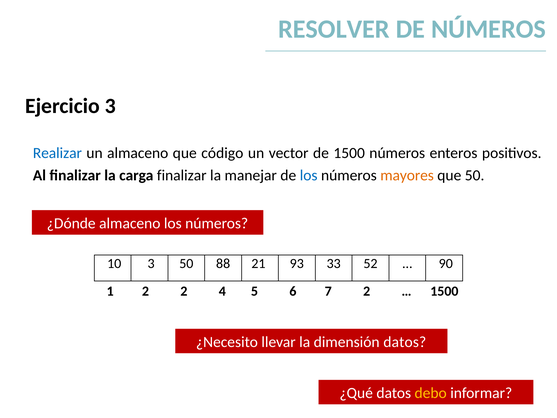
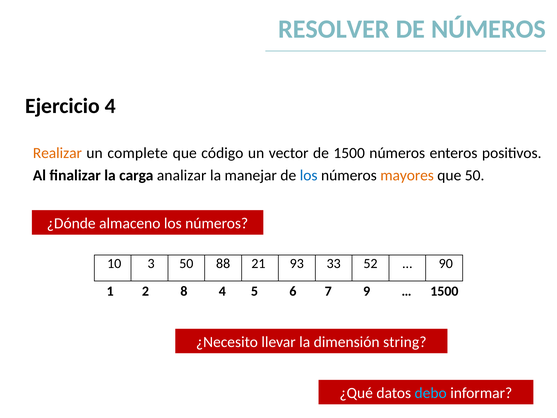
Ejercicio 3: 3 -> 4 (110, 106)
Realizar colour: blue -> orange (57, 153)
un almaceno: almaceno -> complete (138, 153)
carga finalizar: finalizar -> analizar (182, 175)
2 2: 2 -> 8 (184, 291)
7 2: 2 -> 9 (367, 291)
dimensión datos: datos -> string (405, 342)
debo colour: yellow -> light blue (431, 393)
